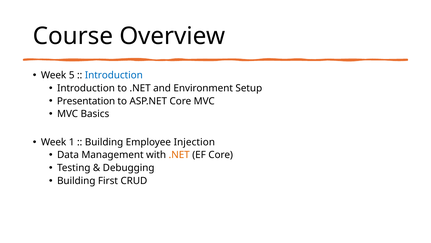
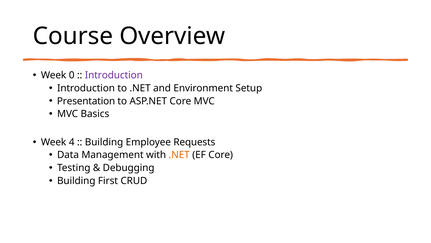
5: 5 -> 0 (72, 75)
Introduction colour: blue -> purple (114, 75)
1: 1 -> 4 (72, 142)
Injection: Injection -> Requests (194, 142)
